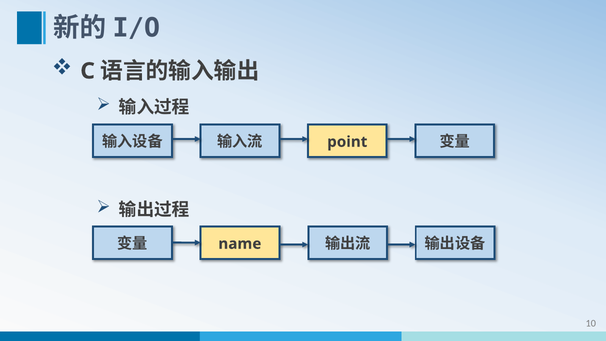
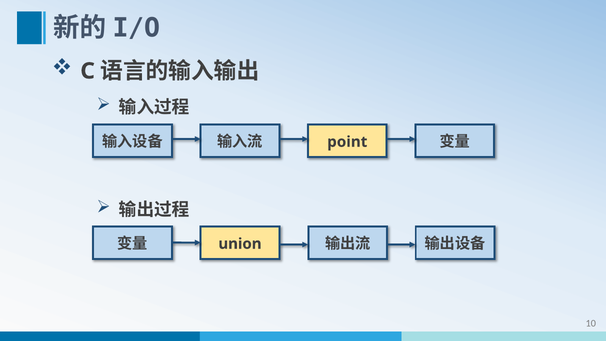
name: name -> union (240, 244)
